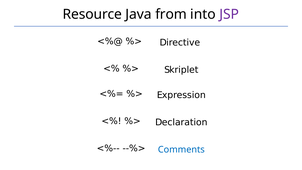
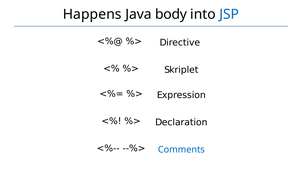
Resource: Resource -> Happens (92, 14)
from: from -> body (171, 14)
JSP colour: purple -> blue (229, 14)
